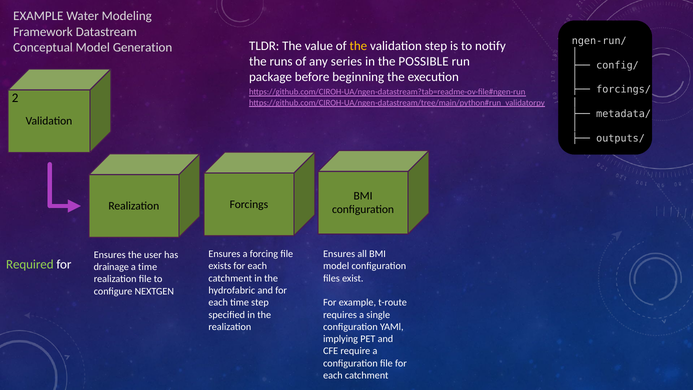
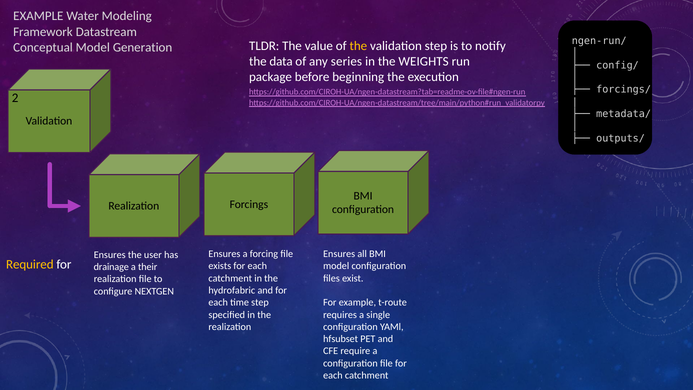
runs: runs -> data (281, 61)
POSSIBLE: POSSIBLE -> WEIGHTS (424, 61)
Required colour: light green -> yellow (30, 265)
a time: time -> their (148, 267)
implying: implying -> hfsubset (341, 339)
